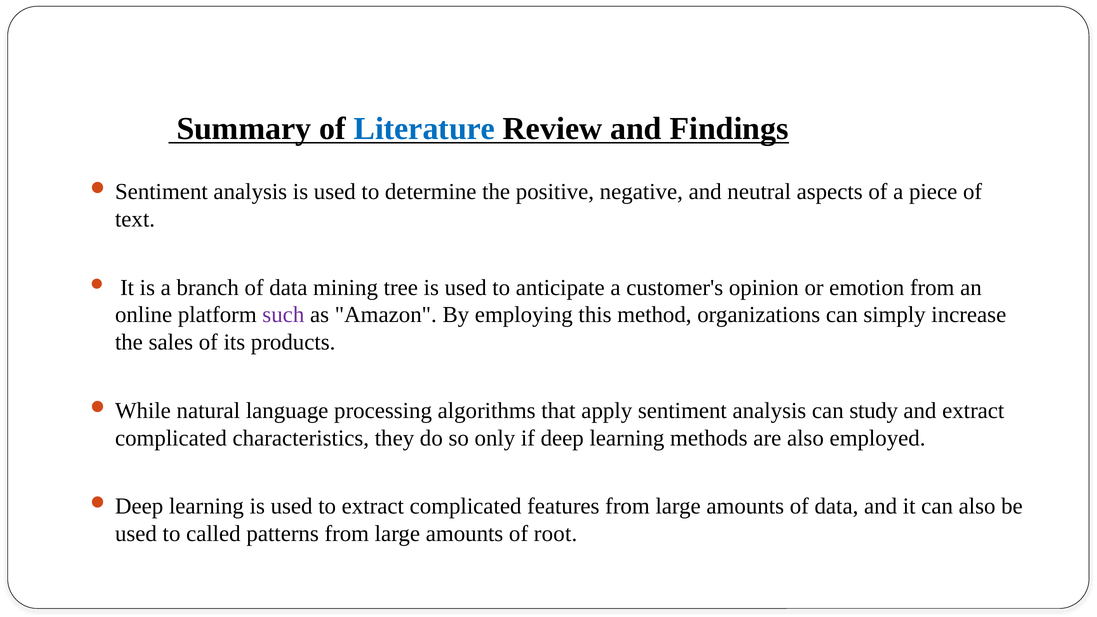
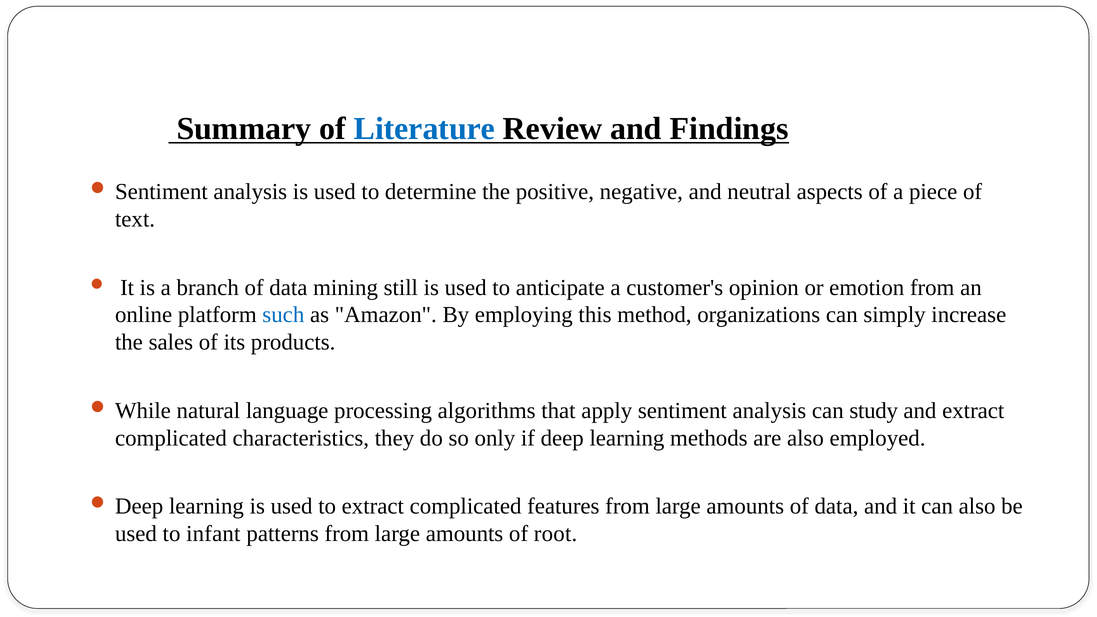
tree: tree -> still (401, 288)
such colour: purple -> blue (283, 315)
called: called -> infant (213, 534)
